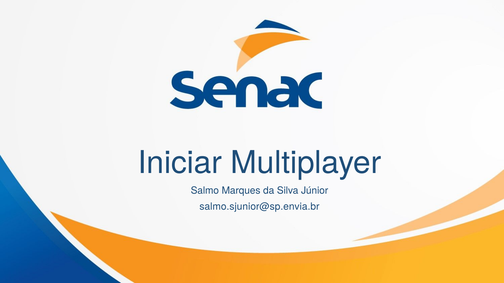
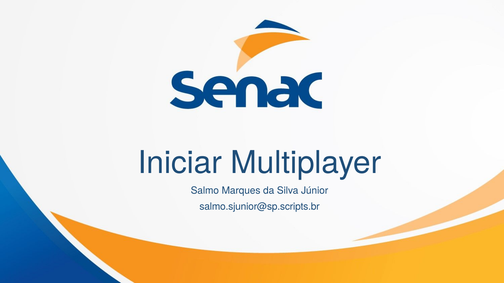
salmo.sjunior@sp.envia.br: salmo.sjunior@sp.envia.br -> salmo.sjunior@sp.scripts.br (260, 207)
